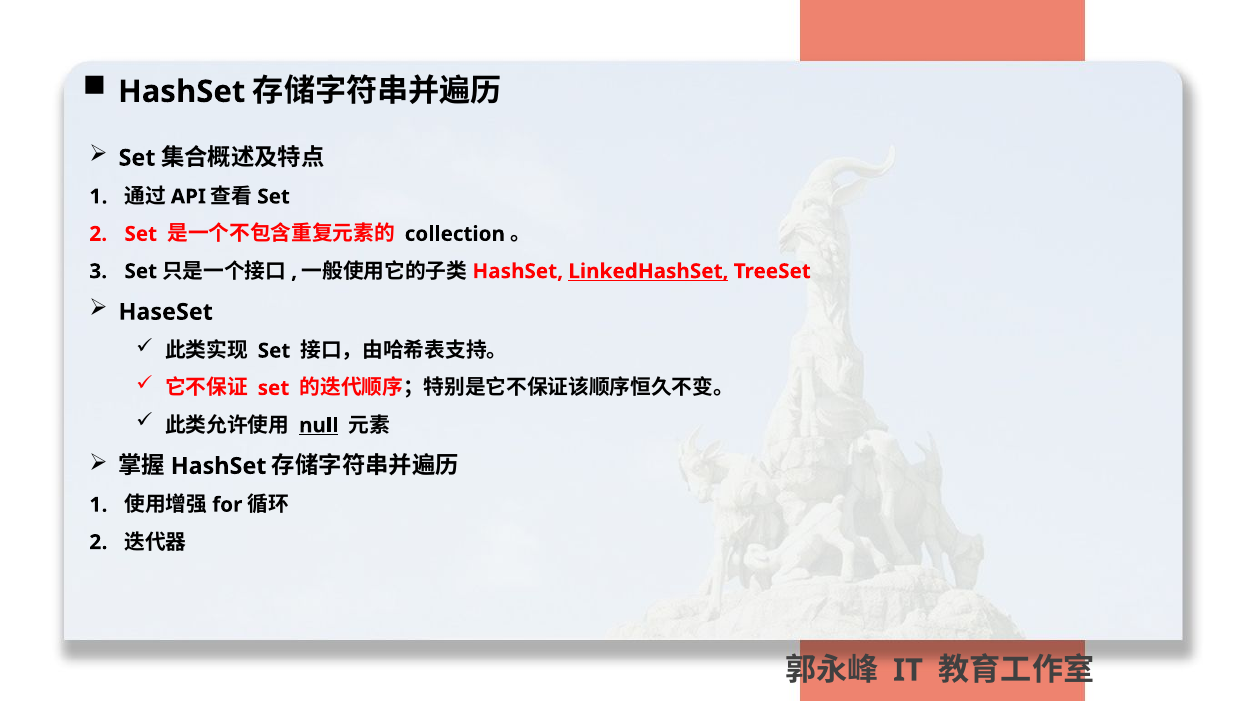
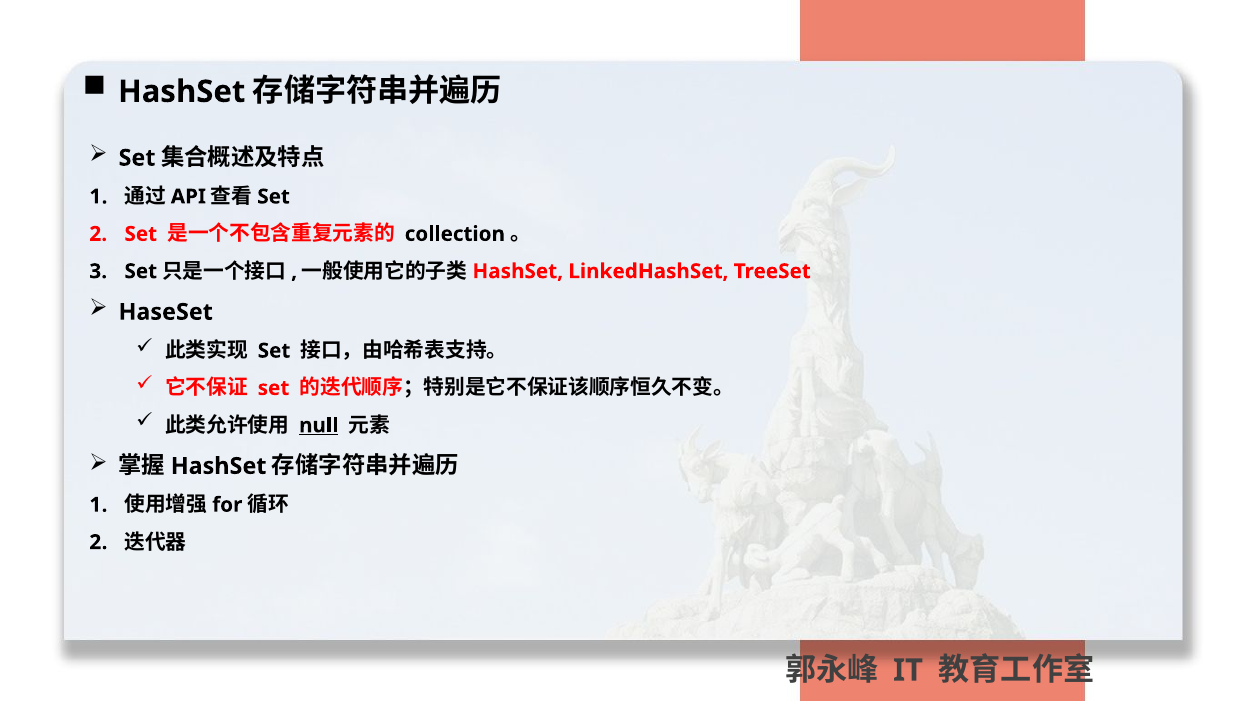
LinkedHashSet underline: present -> none (648, 271)
